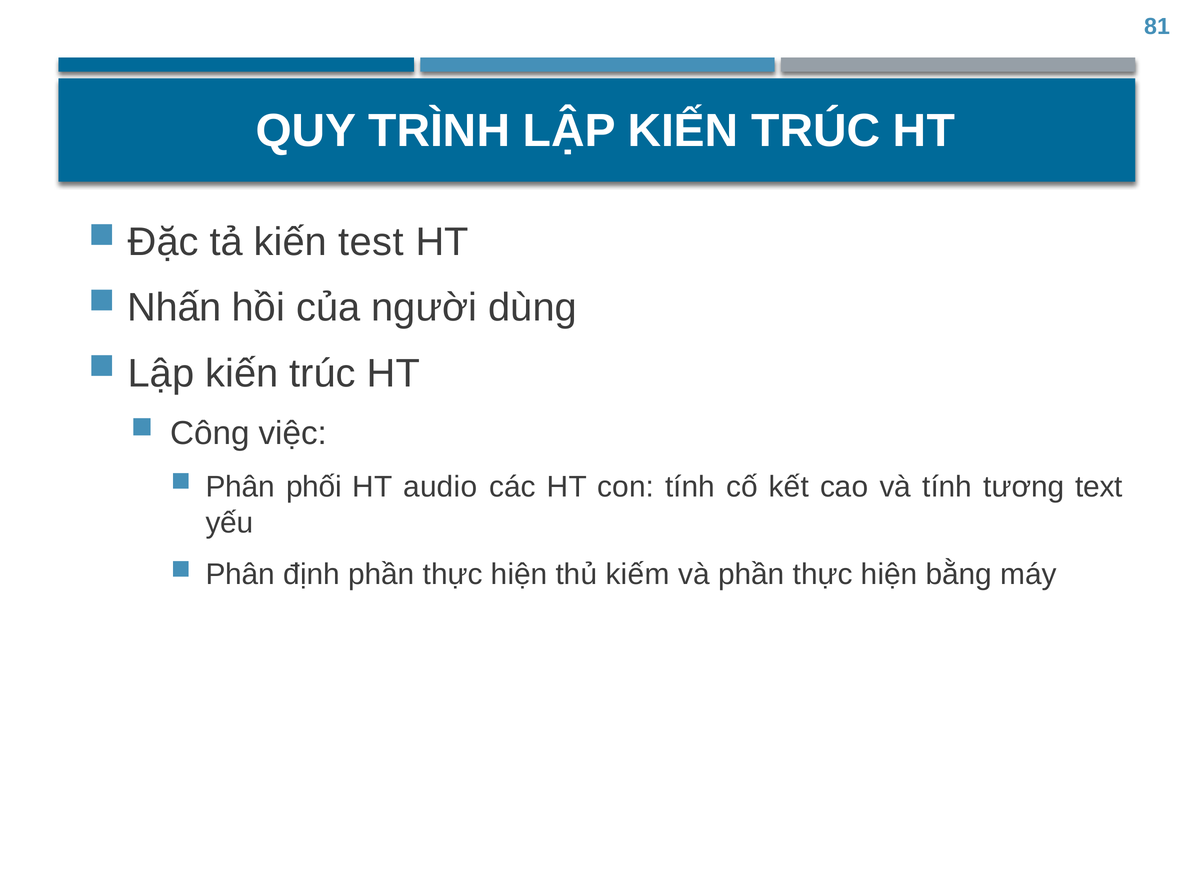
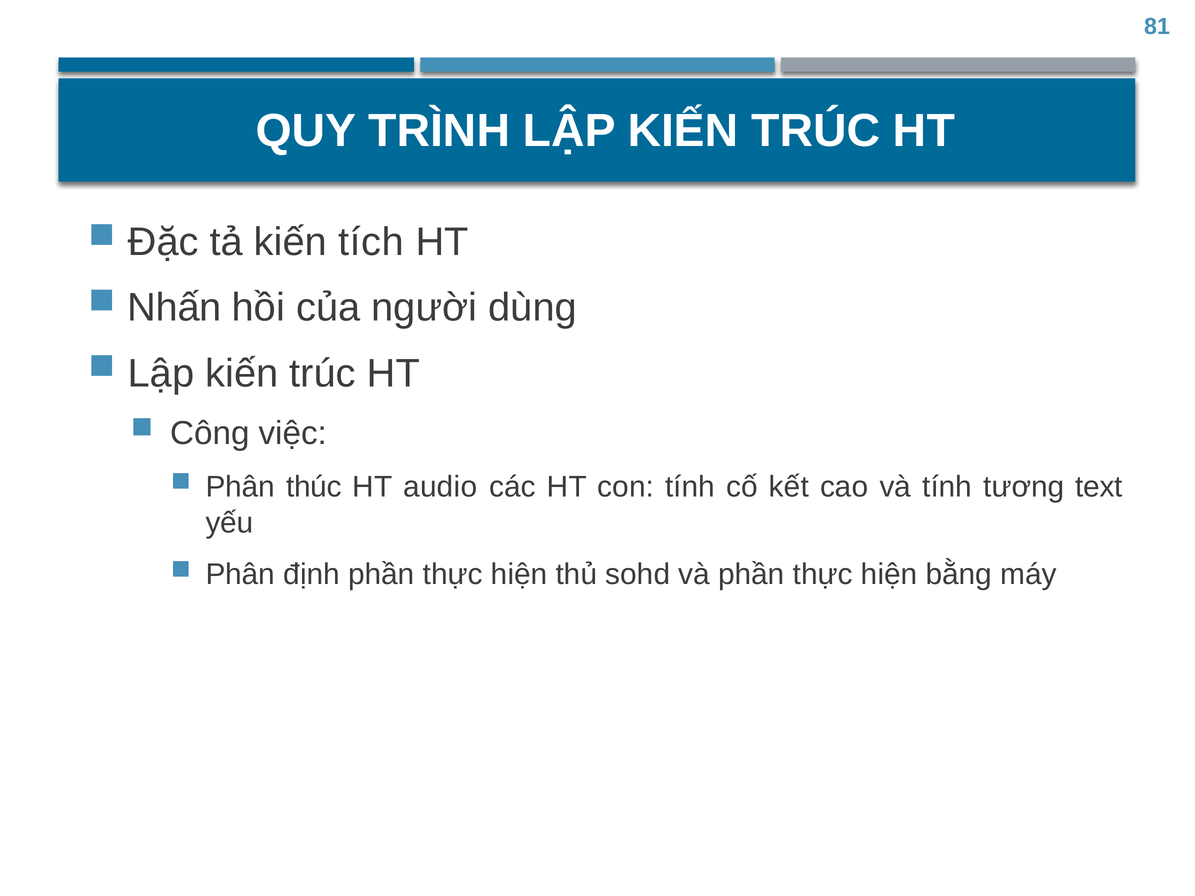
test: test -> tích (371, 242)
phối: phối -> thúc (314, 487)
kiếm: kiếm -> sohd (638, 575)
